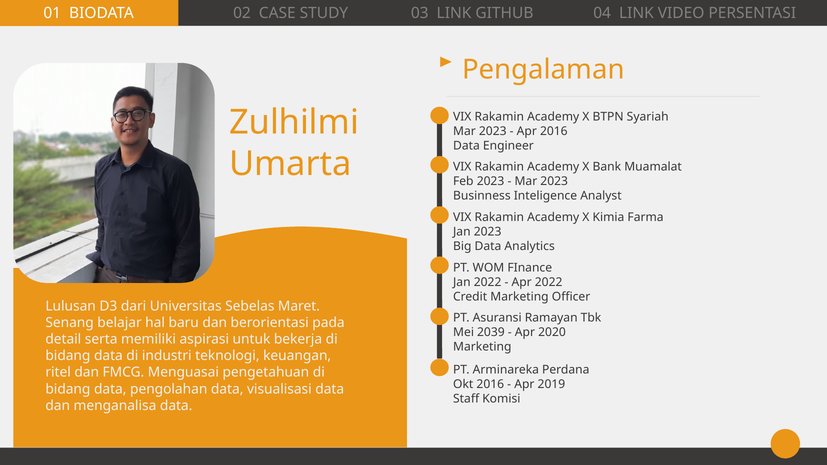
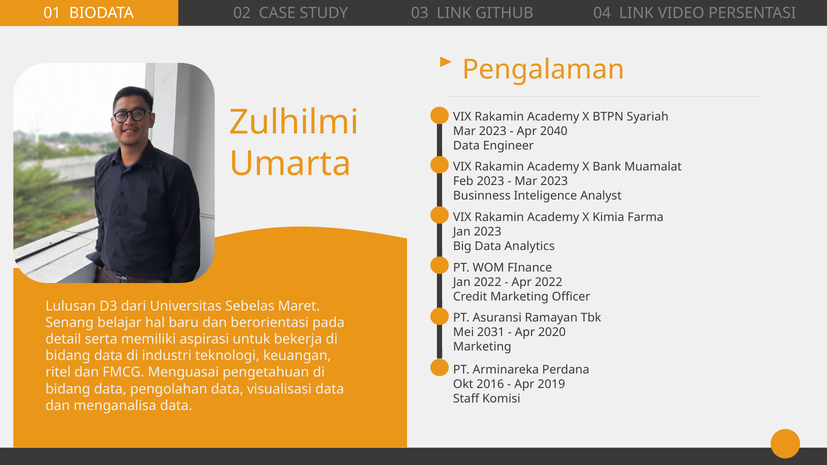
Apr 2016: 2016 -> 2040 (554, 131)
2039: 2039 -> 2031 (491, 333)
